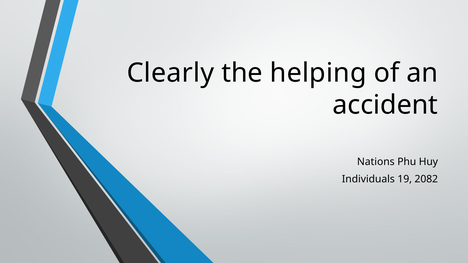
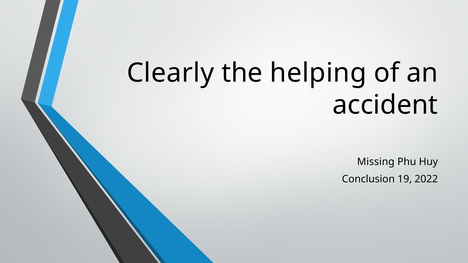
Nations: Nations -> Missing (376, 162)
Individuals: Individuals -> Conclusion (368, 179)
2082: 2082 -> 2022 (426, 179)
